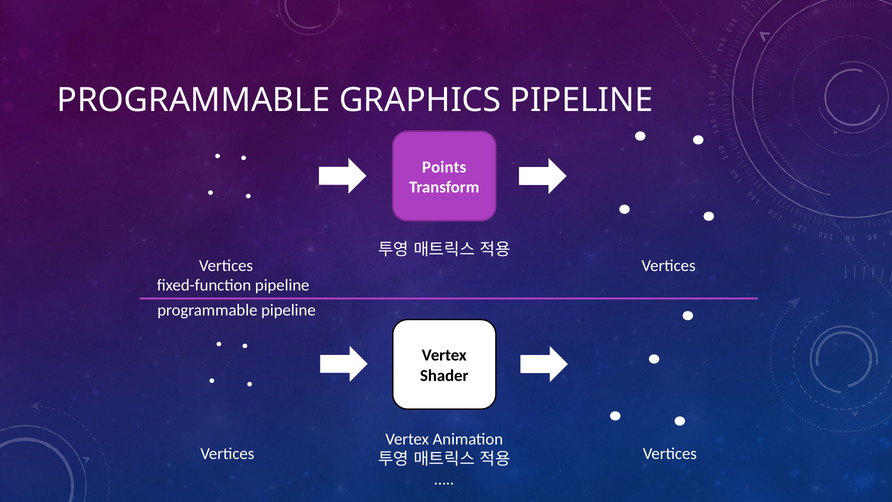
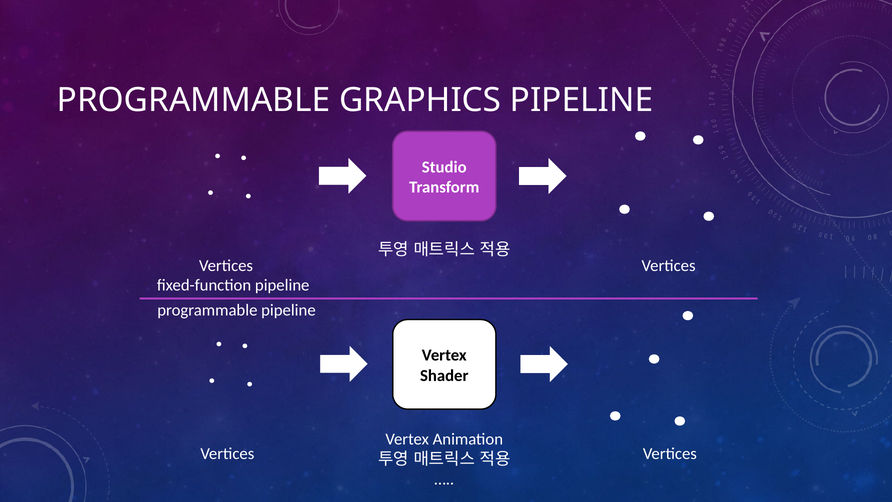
Points: Points -> Studio (444, 167)
